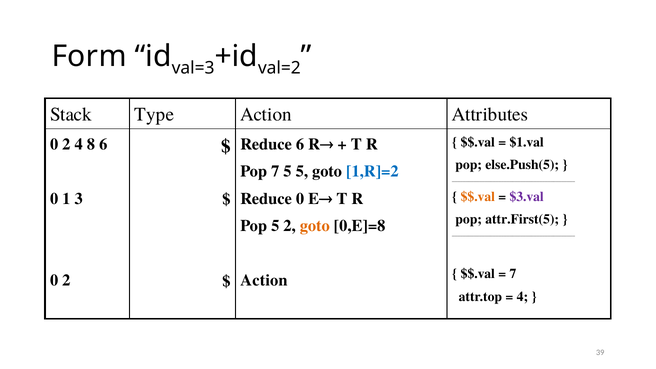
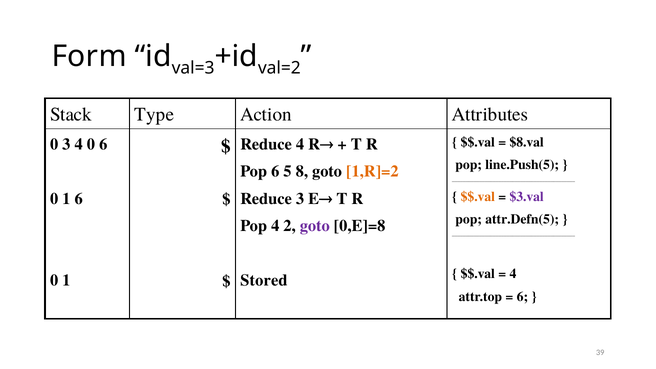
$1.val: $1.val -> $8.val (527, 142)
2: 2 -> 3 (66, 144)
4 8: 8 -> 0 (91, 144)
Reduce 6: 6 -> 4 (300, 144)
else.Push(5: else.Push(5 -> line.Push(5 (522, 165)
Pop 7: 7 -> 6 (275, 171)
5 5: 5 -> 8 (302, 171)
1,R]=2 colour: blue -> orange (372, 171)
1 3: 3 -> 6 (79, 199)
Reduce 0: 0 -> 3 (300, 199)
attr.First(5: attr.First(5 -> attr.Defn(5 (522, 219)
Pop 5: 5 -> 4 (275, 226)
goto colour: orange -> purple (315, 226)
7: 7 -> 4 (513, 274)
2: 2 -> 1 (66, 280)
Action: Action -> Stored (264, 280)
4: 4 -> 6 (522, 297)
